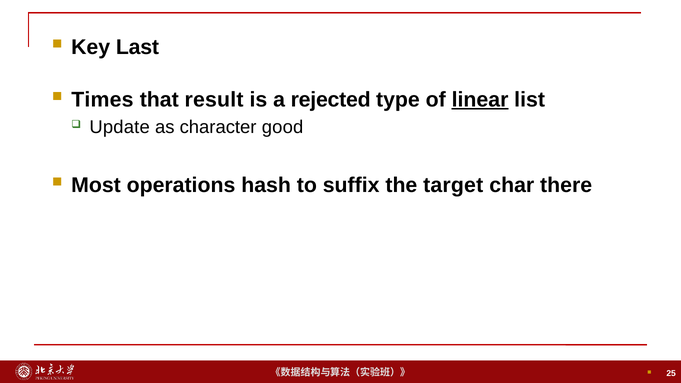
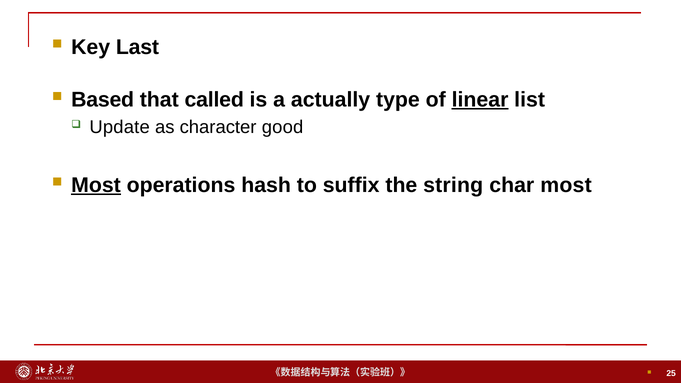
Times: Times -> Based (103, 100)
result: result -> called (214, 100)
rejected: rejected -> actually (331, 100)
Most underline: none -> present (96, 185)
target: target -> string (453, 185)
char there: there -> most (566, 185)
